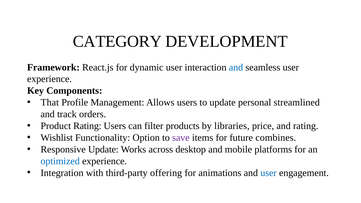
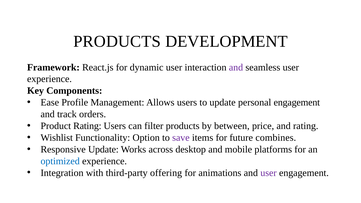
CATEGORY: CATEGORY -> PRODUCTS (117, 41)
and colour: blue -> purple (236, 67)
That: That -> Ease (50, 102)
personal streamlined: streamlined -> engagement (297, 102)
libraries: libraries -> between (232, 126)
user colour: blue -> purple (269, 173)
